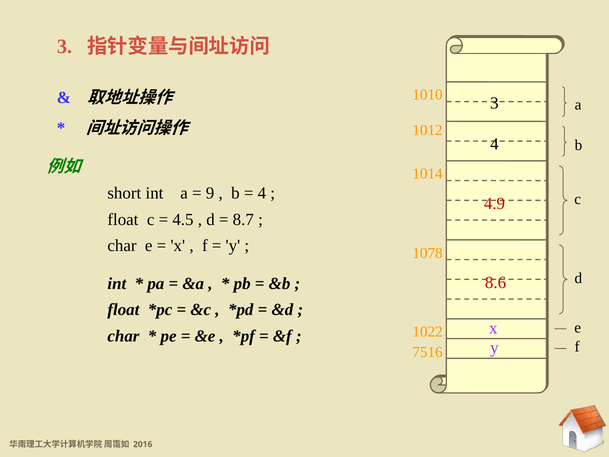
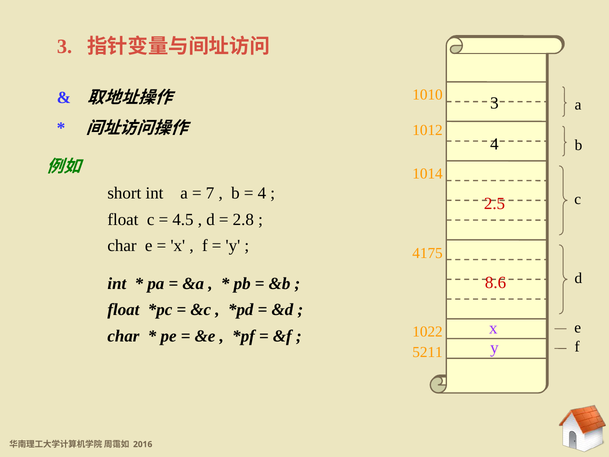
9: 9 -> 7 (210, 193)
4.9: 4.9 -> 2.5 (495, 203)
8.7: 8.7 -> 2.8 (243, 219)
1078: 1078 -> 4175 (428, 253)
7516: 7516 -> 5211 (428, 352)
